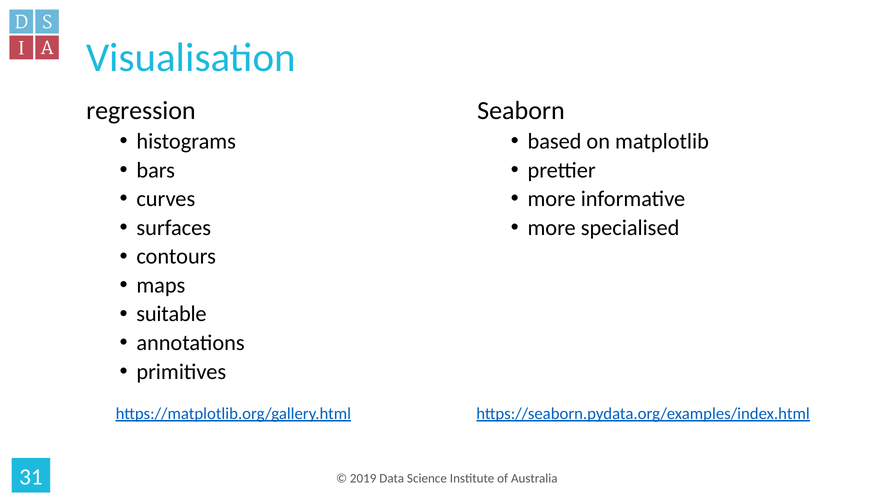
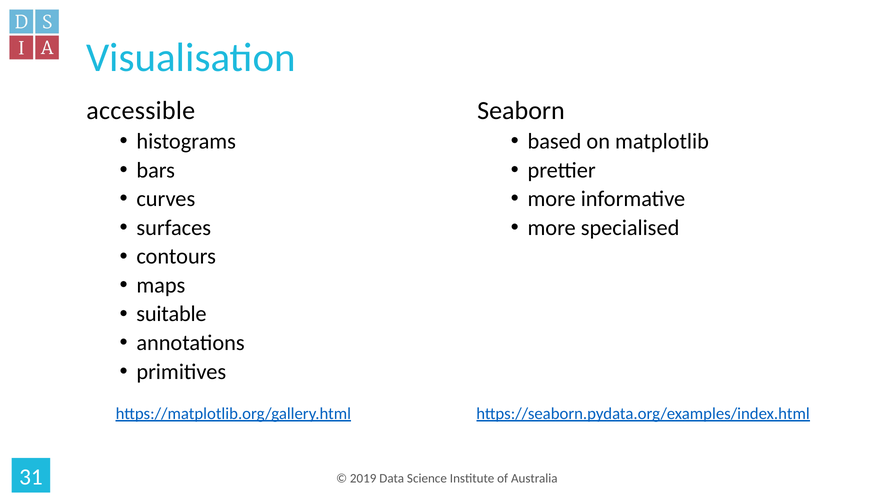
regression: regression -> accessible (141, 111)
